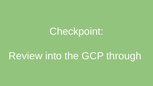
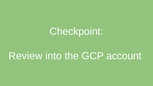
through: through -> account (124, 56)
